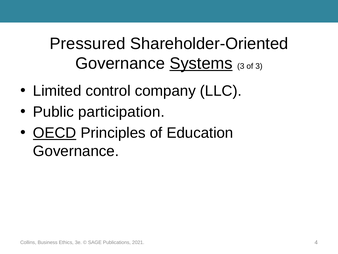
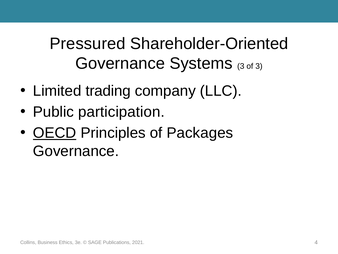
Systems underline: present -> none (201, 63)
control: control -> trading (108, 91)
Education: Education -> Packages (200, 133)
